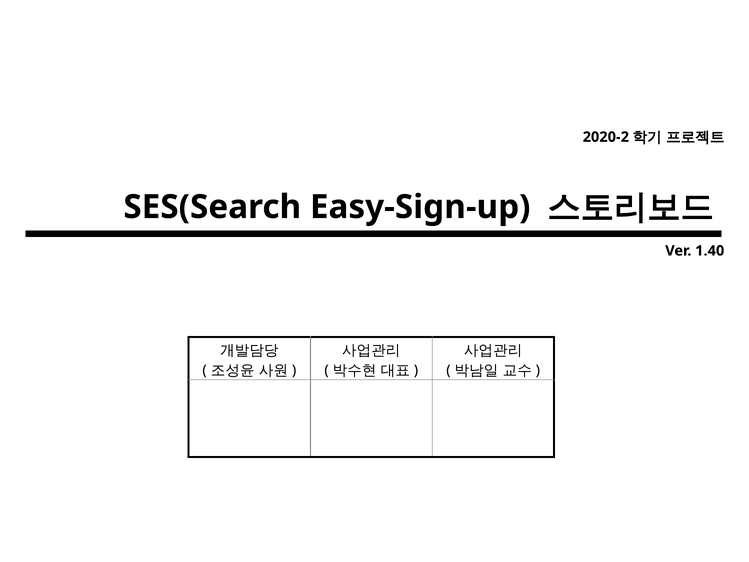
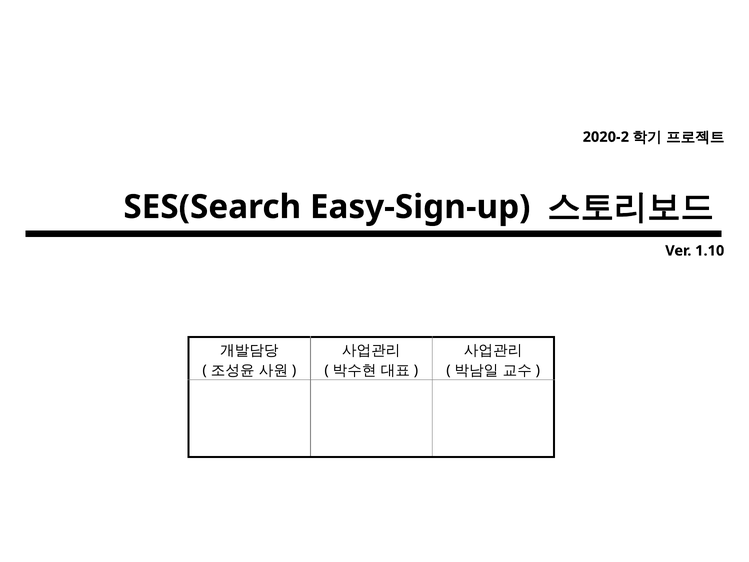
1.40: 1.40 -> 1.10 (710, 251)
